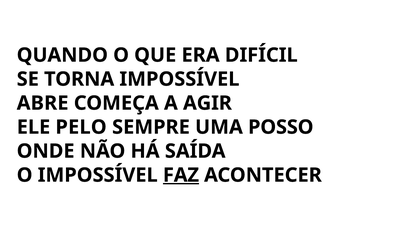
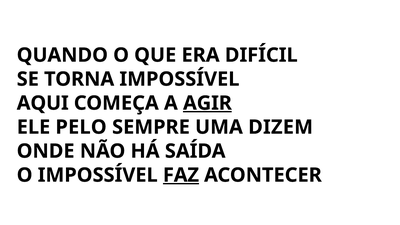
ABRE: ABRE -> AQUI (43, 103)
AGIR underline: none -> present (207, 103)
POSSO: POSSO -> DIZEM (281, 127)
